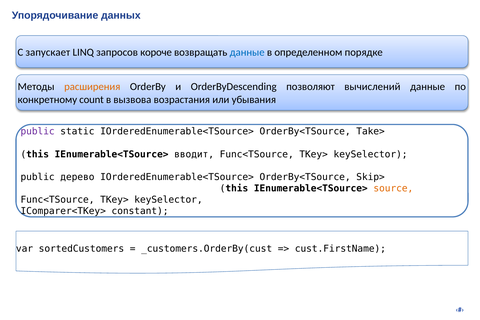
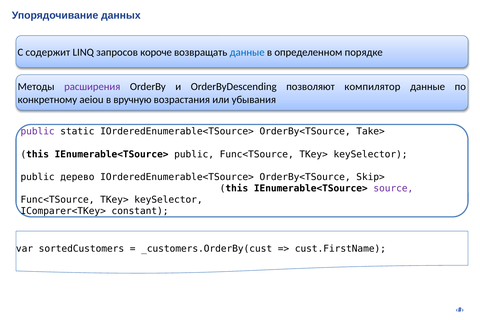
запускает: запускает -> содержит (48, 52)
расширения colour: orange -> purple (92, 87)
вычислений: вычислений -> компилятор (372, 87)
count: count -> aeiou (91, 100)
вызвова: вызвова -> вручную (132, 100)
IEnumerable<TSource> вводит: вводит -> public (194, 154)
source colour: orange -> purple (393, 188)
